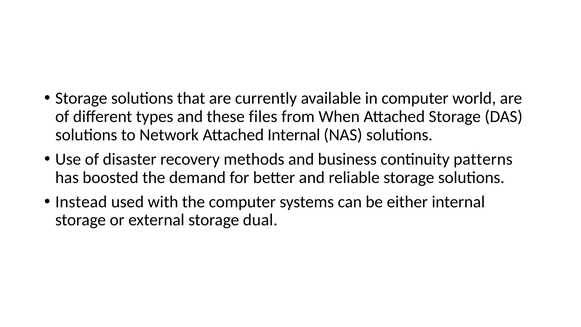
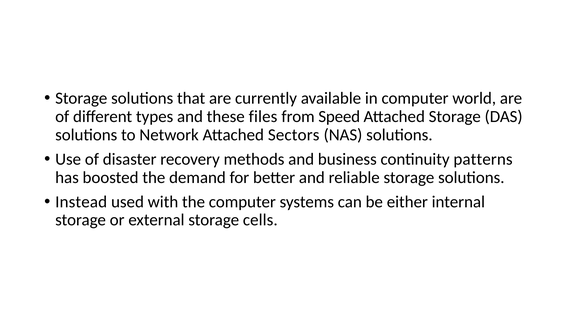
When: When -> Speed (339, 116)
Attached Internal: Internal -> Sectors (294, 135)
dual: dual -> cells (260, 220)
